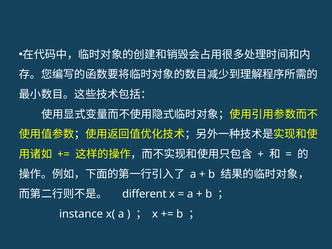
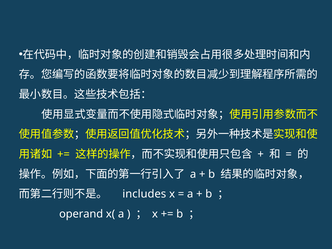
different: different -> includes (144, 194)
instance: instance -> operand (81, 214)
